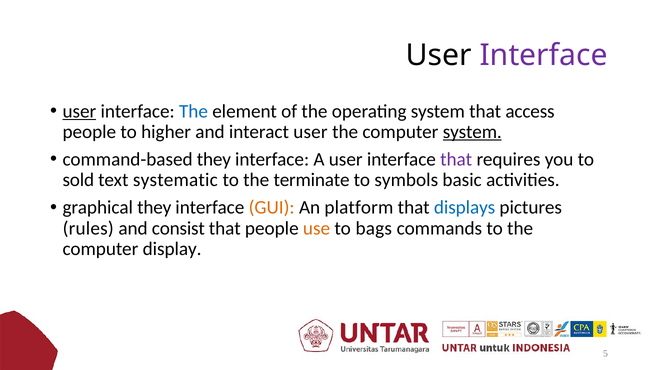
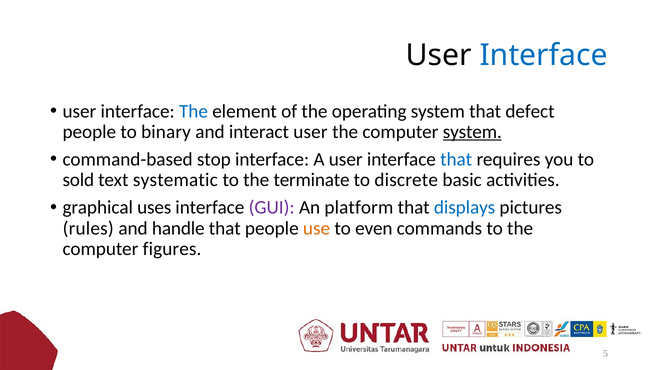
Interface colour: purple -> blue (544, 55)
user underline: present -> none (79, 111)
access: access -> defect (530, 111)
higher: higher -> binary (166, 132)
command-based they: they -> stop (214, 159)
that colour: purple -> blue (456, 159)
symbols: symbols -> discrete (406, 180)
graphical they: they -> uses (154, 208)
GUI colour: orange -> purple (272, 208)
consist: consist -> handle (178, 228)
bags: bags -> even (374, 228)
display: display -> figures (172, 249)
